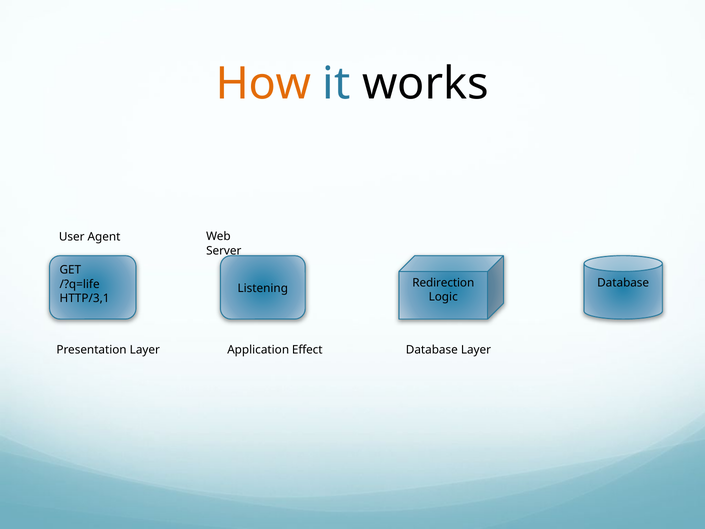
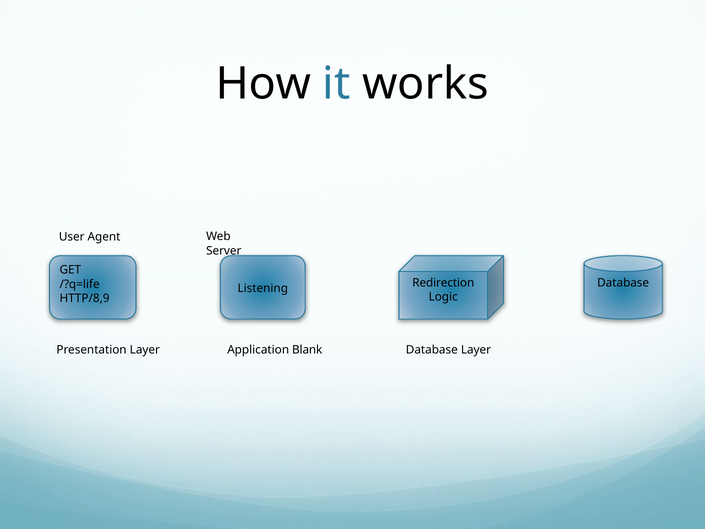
How colour: orange -> black (263, 84)
HTTP/3,1: HTTP/3,1 -> HTTP/8,9 (85, 298)
Effect: Effect -> Blank (307, 350)
